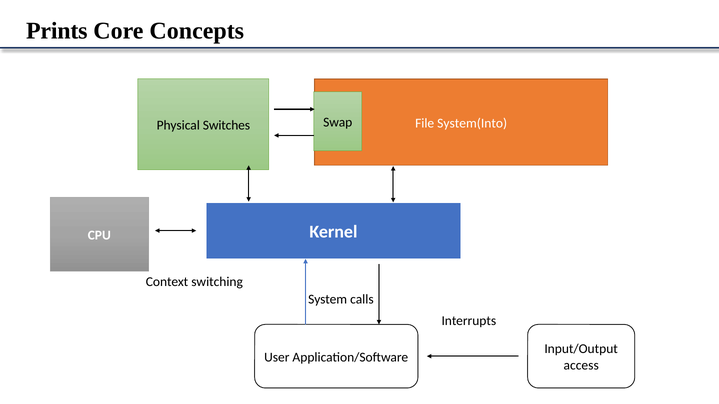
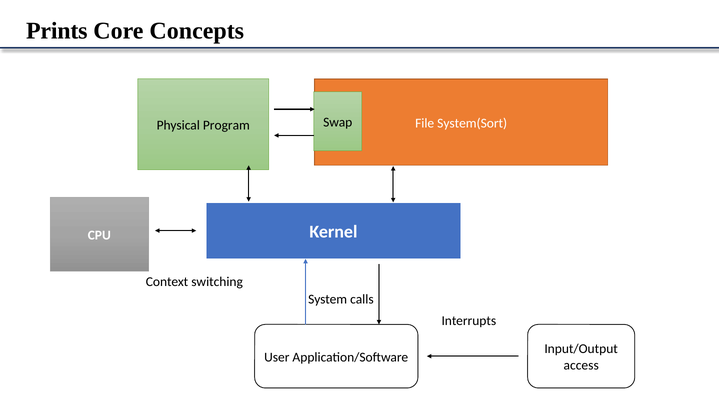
Switches: Switches -> Program (226, 125)
System(Into: System(Into -> System(Sort (472, 123)
